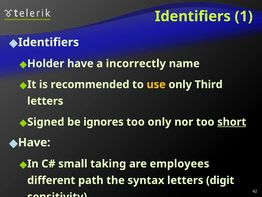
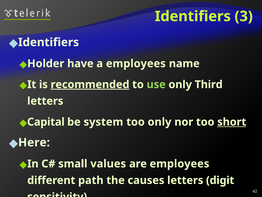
1: 1 -> 3 (244, 16)
a incorrectly: incorrectly -> employees (136, 63)
recommended underline: none -> present (90, 84)
use colour: yellow -> light green (156, 84)
Signed: Signed -> Capital (46, 122)
ignores: ignores -> system (103, 122)
Have: Have -> Here (34, 142)
taking: taking -> values (108, 163)
syntax: syntax -> causes (146, 180)
